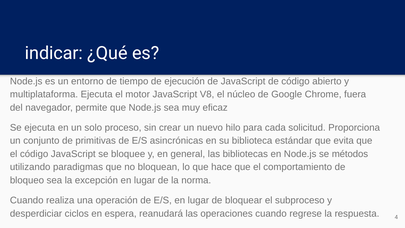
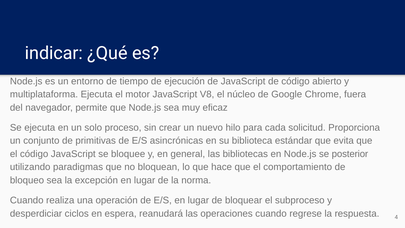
métodos: métodos -> posterior (350, 154)
